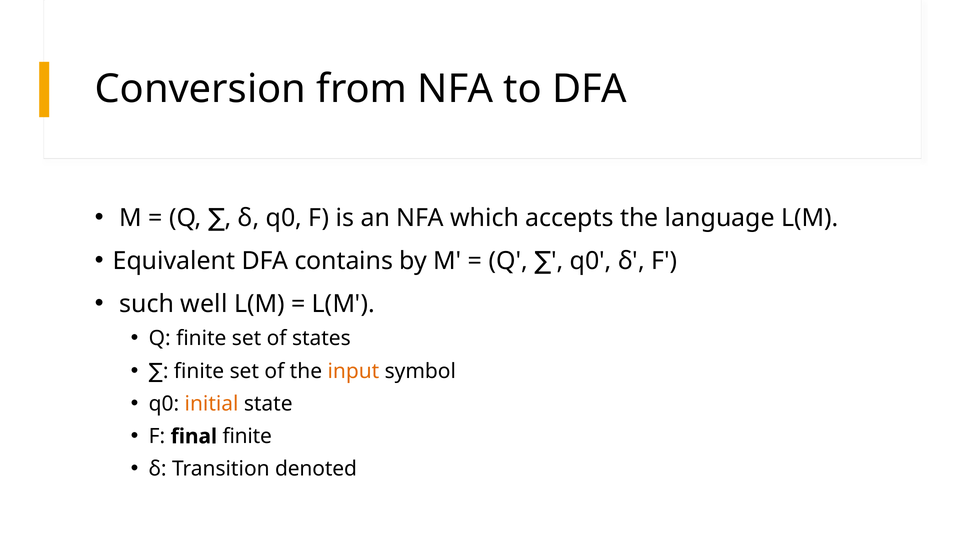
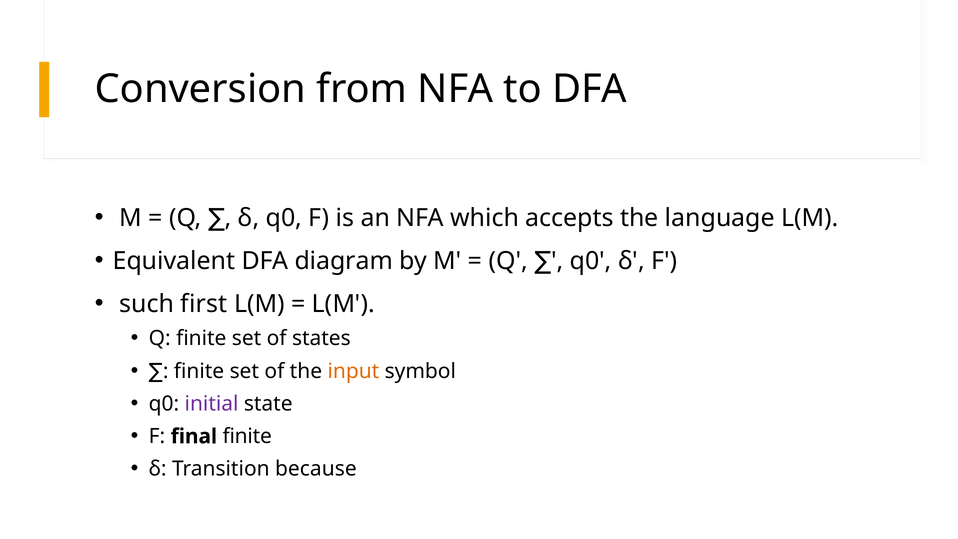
contains: contains -> diagram (344, 261)
well: well -> first (204, 304)
initial colour: orange -> purple (212, 404)
denoted: denoted -> because (316, 469)
